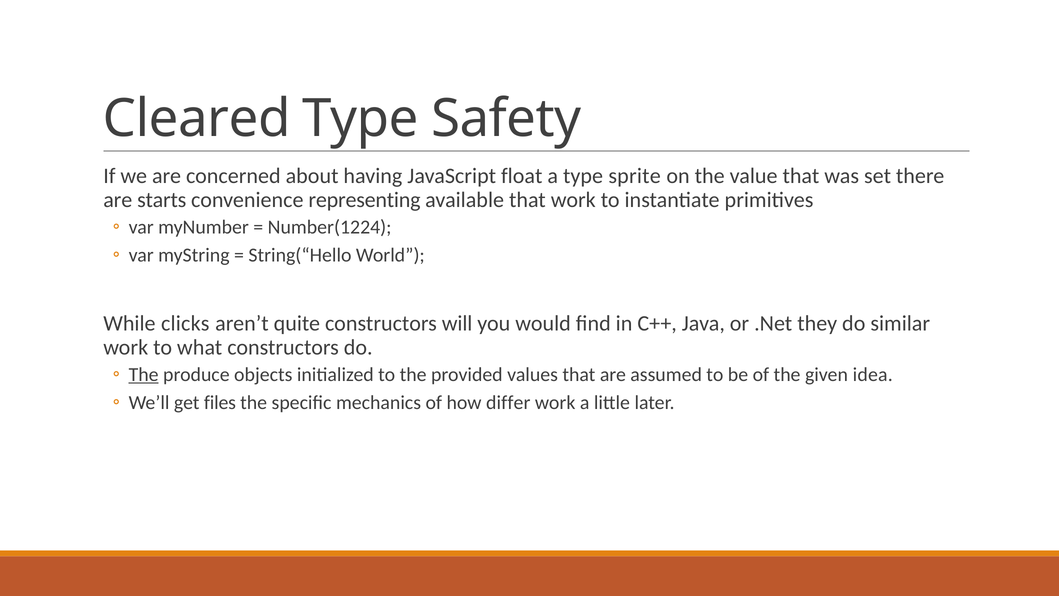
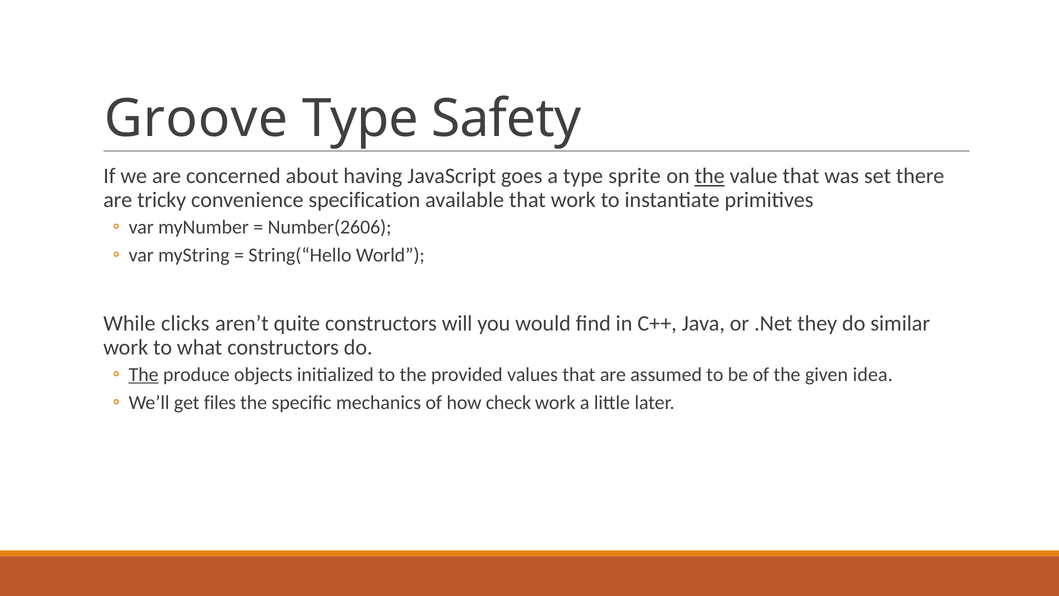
Cleared: Cleared -> Groove (196, 119)
float: float -> goes (522, 176)
the underline: none -> present (710, 176)
starts: starts -> tricky (162, 200)
representing: representing -> specification (364, 200)
Number(1224: Number(1224 -> Number(2606 (330, 227)
differ: differ -> check (508, 402)
